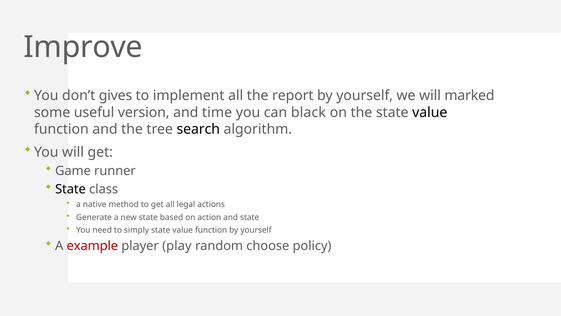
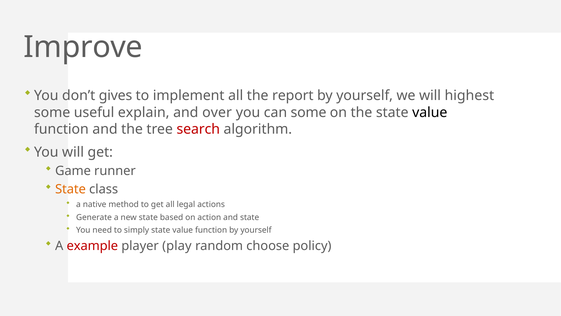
marked: marked -> highest (469, 96)
version: version -> explain (144, 112)
time: time -> over (217, 112)
can black: black -> some (309, 112)
search colour: black -> red (198, 129)
State colour: black -> orange (70, 189)
